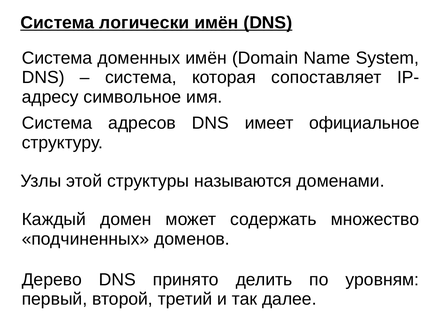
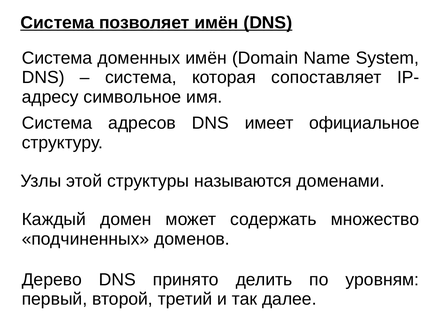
логически: логически -> позволяет (144, 23)
